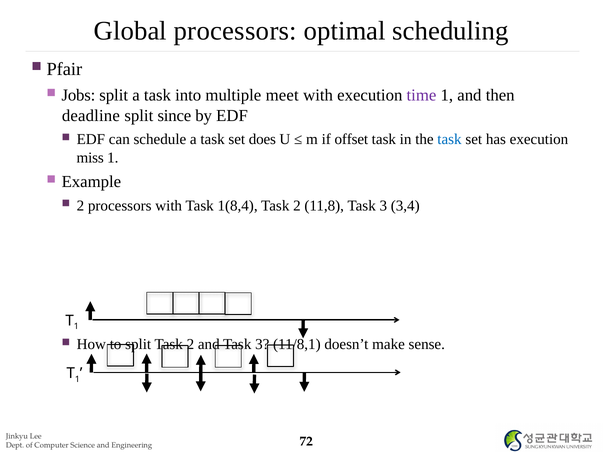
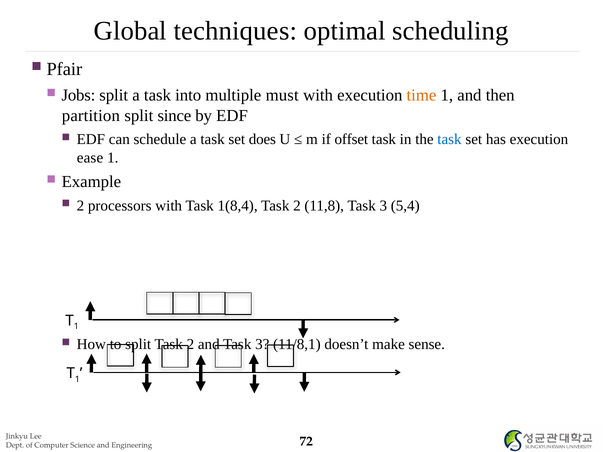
Global processors: processors -> techniques (235, 31)
meet: meet -> must (282, 95)
time colour: purple -> orange (421, 95)
deadline: deadline -> partition (91, 116)
miss: miss -> ease (90, 158)
3,4: 3,4 -> 5,4 (405, 206)
